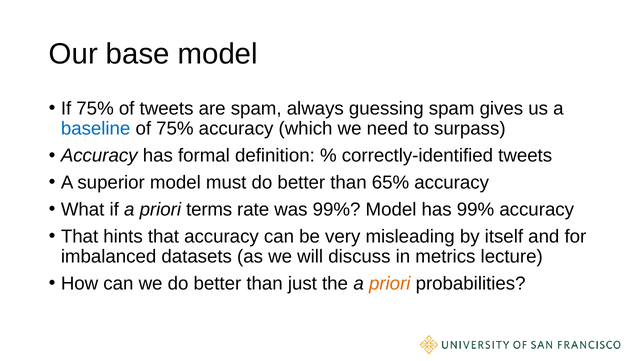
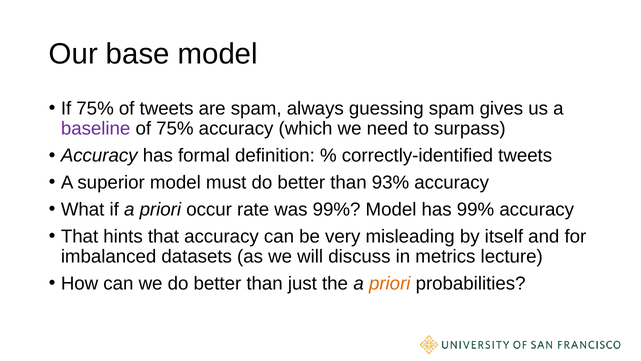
baseline colour: blue -> purple (96, 129)
65%: 65% -> 93% (390, 182)
terms: terms -> occur (209, 209)
